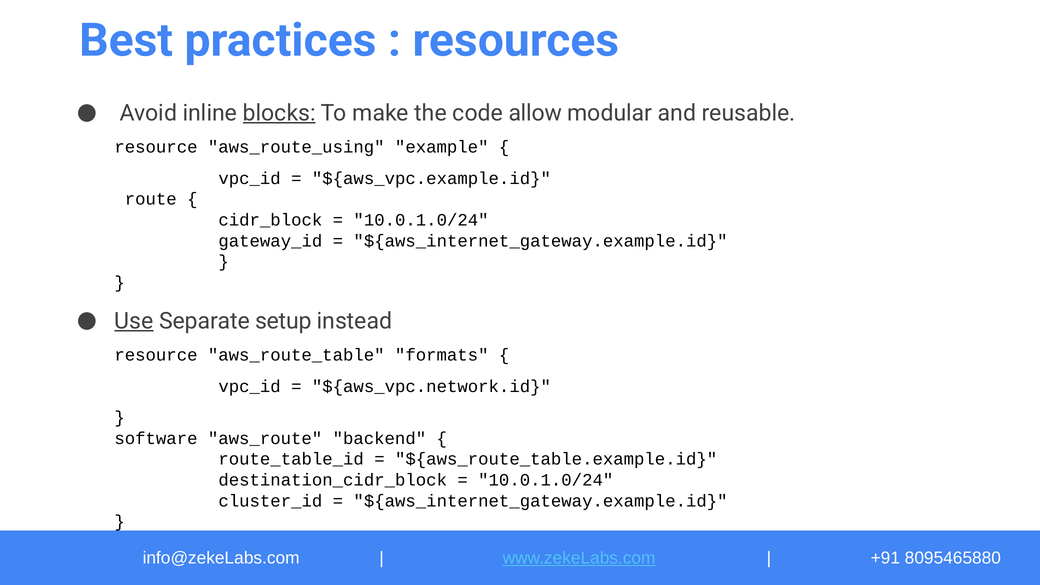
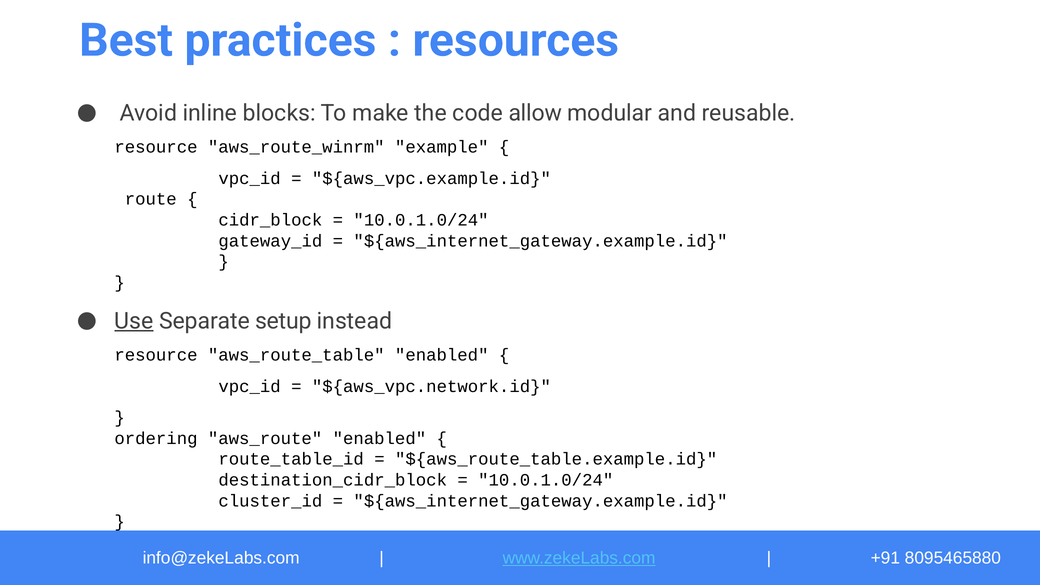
blocks underline: present -> none (279, 113)
aws_route_using: aws_route_using -> aws_route_winrm (296, 147)
aws_route_table formats: formats -> enabled (442, 355)
software: software -> ordering (156, 438)
aws_route backend: backend -> enabled (379, 438)
